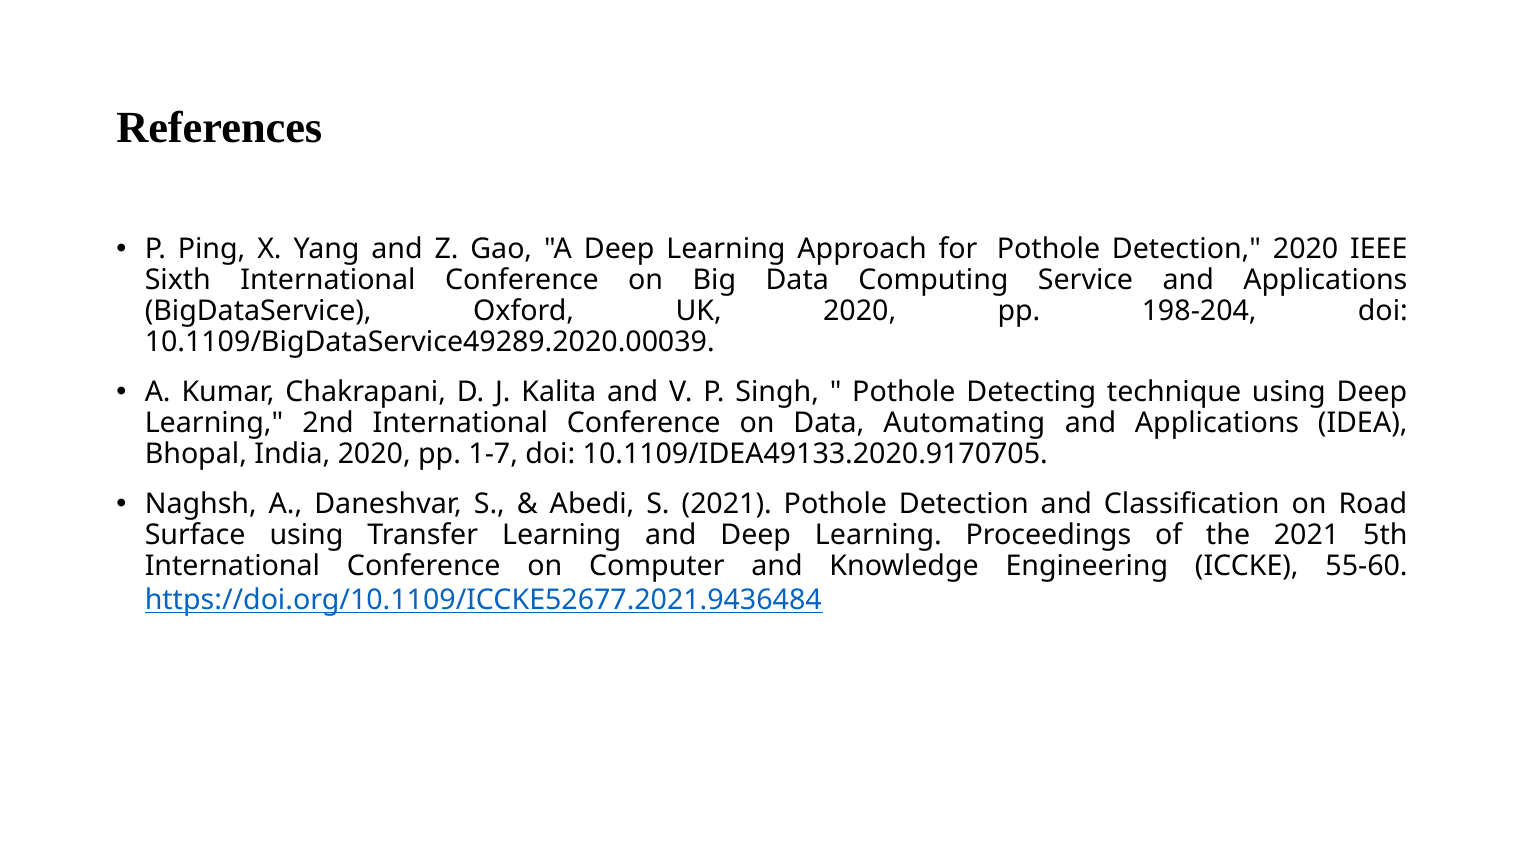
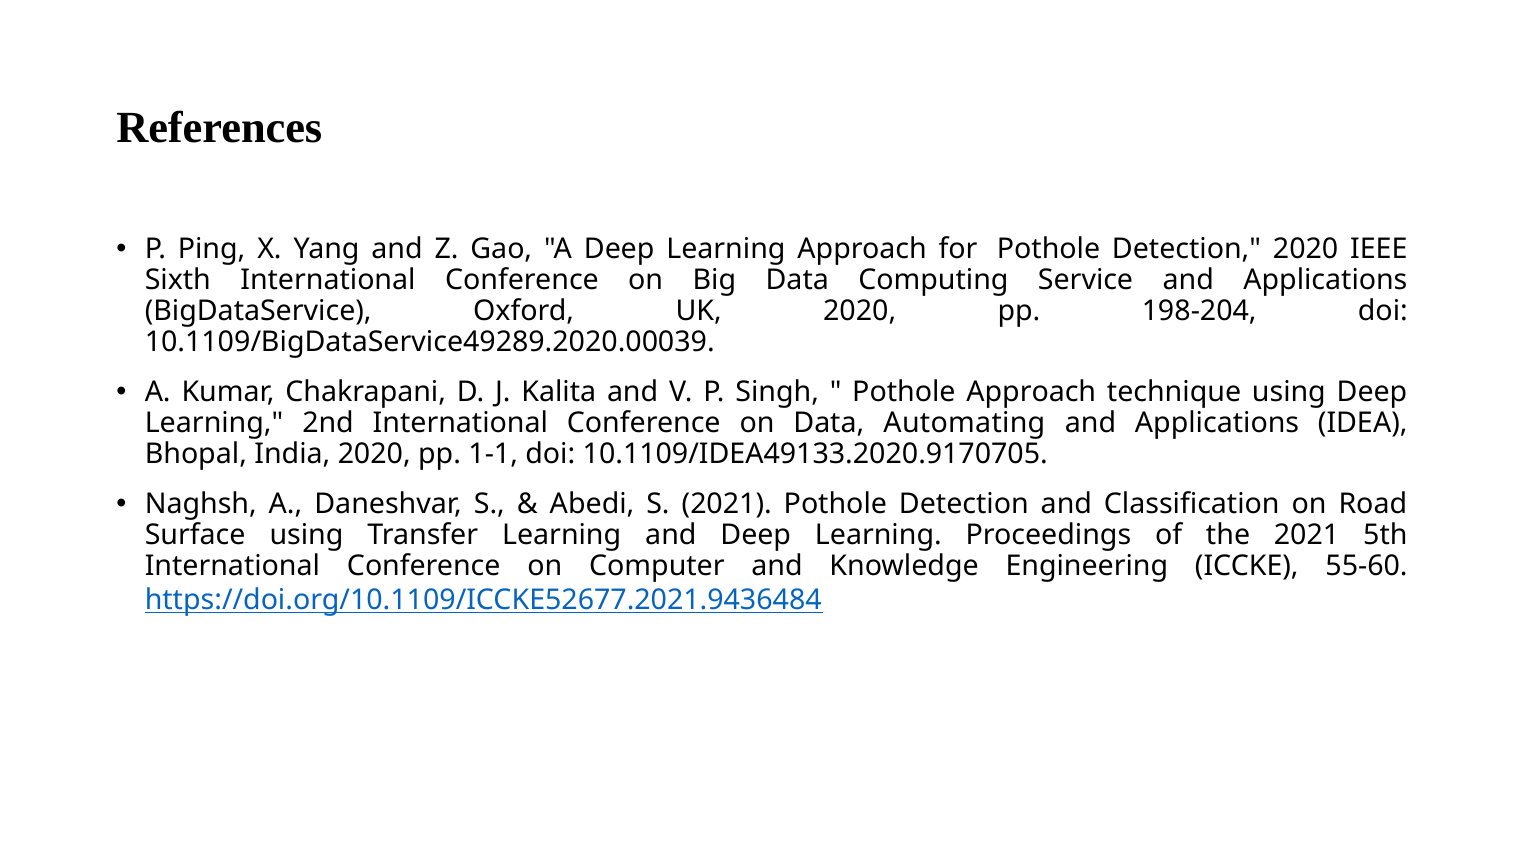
Pothole Detecting: Detecting -> Approach (1031, 392)
1-7: 1-7 -> 1-1 (493, 454)
